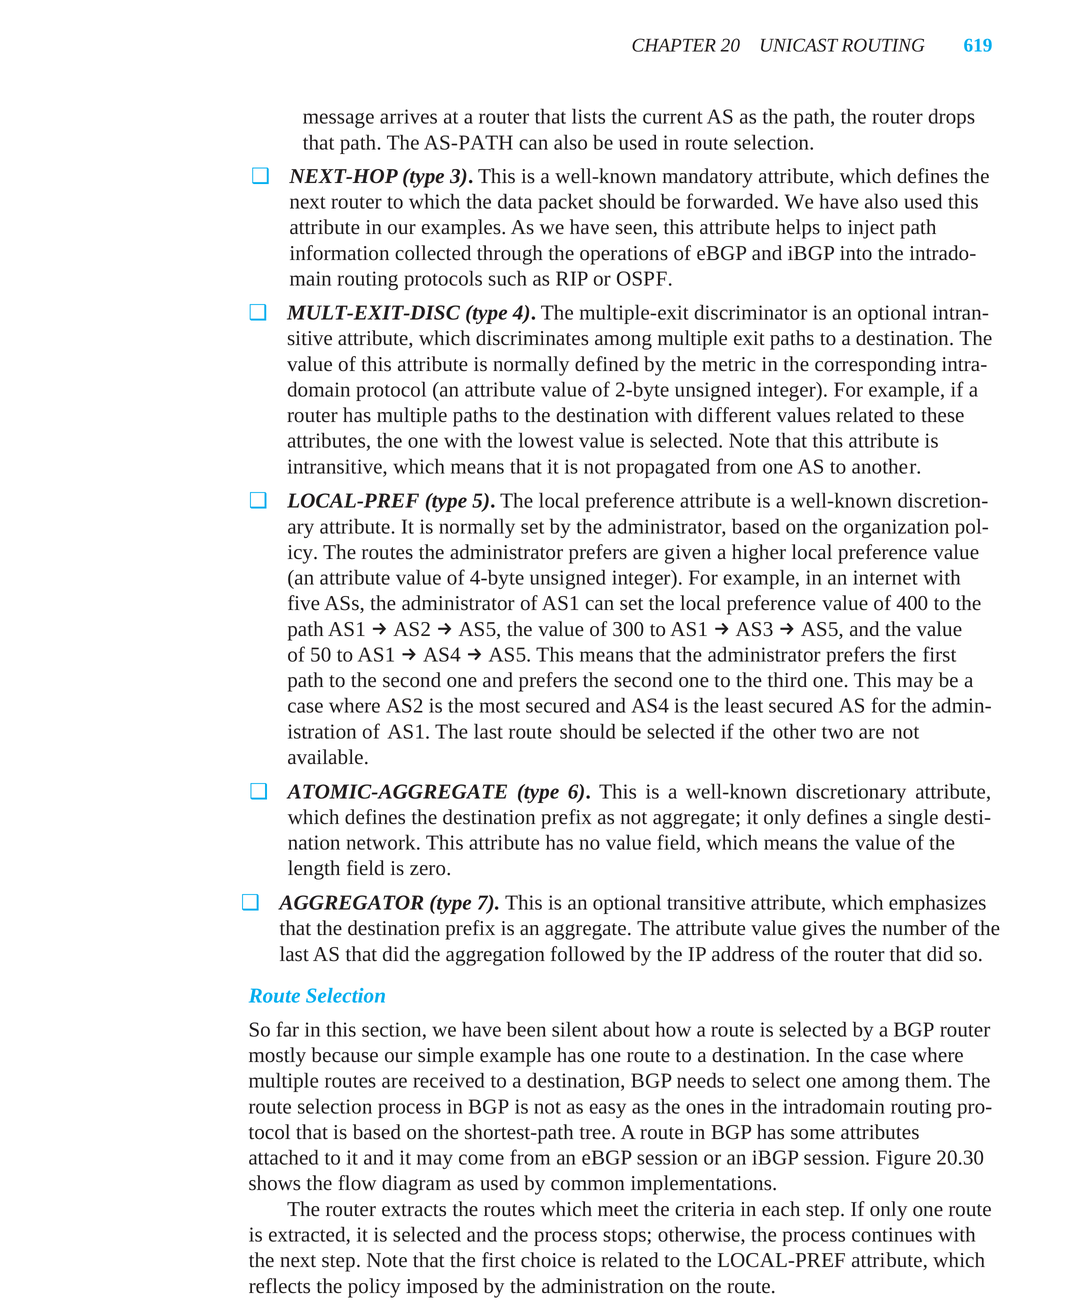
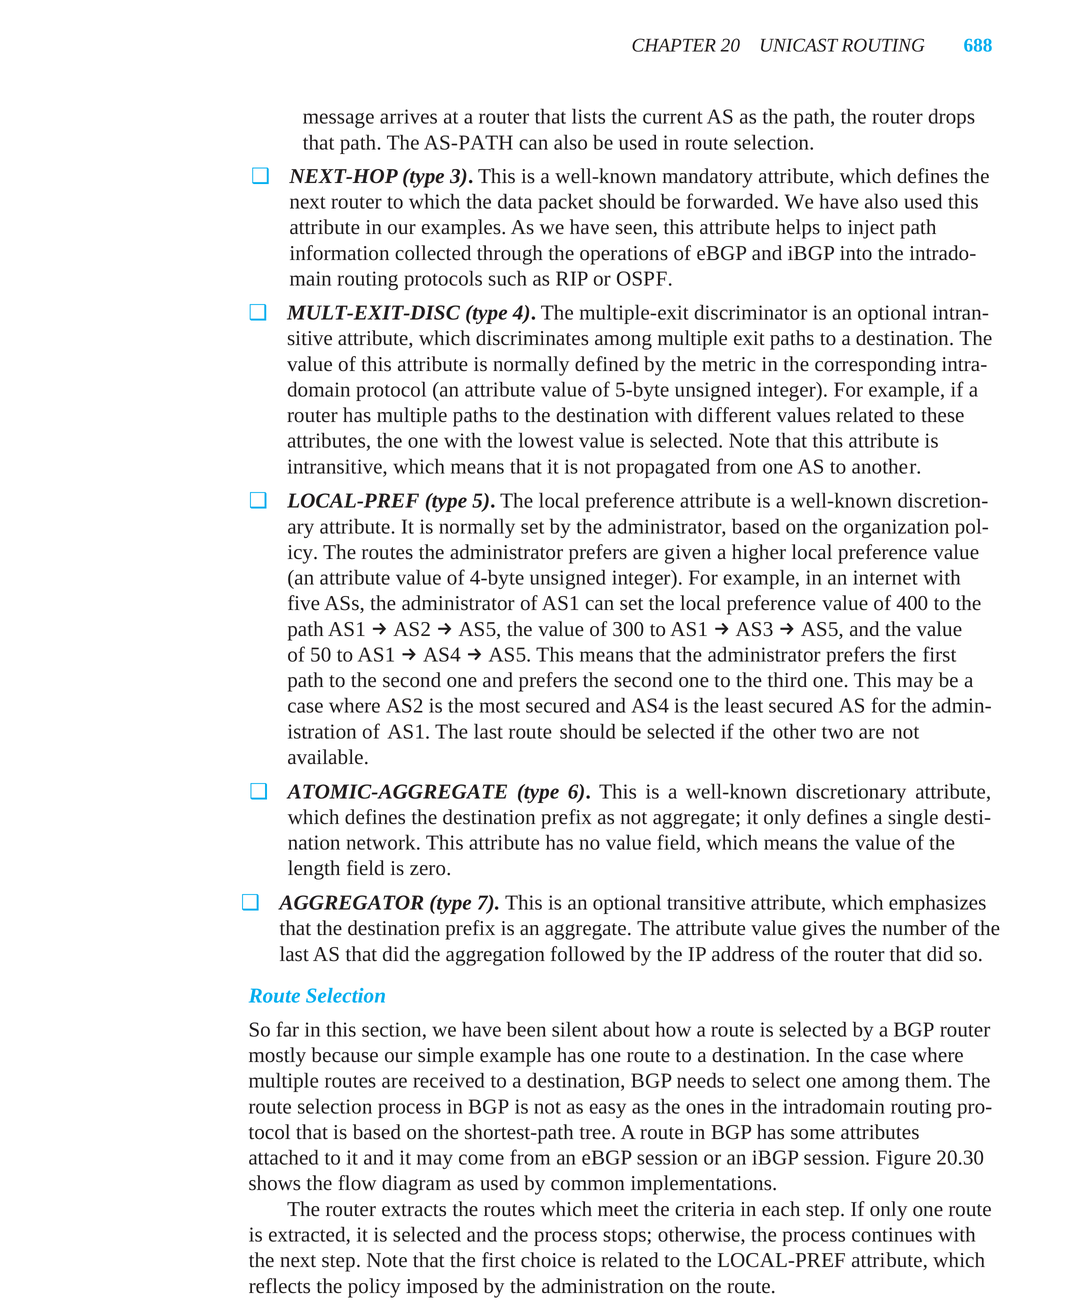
619: 619 -> 688 (978, 45)
2-byte: 2-byte -> 5-byte (642, 390)
